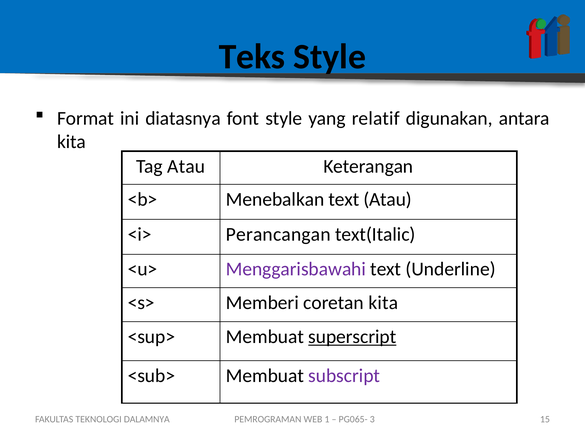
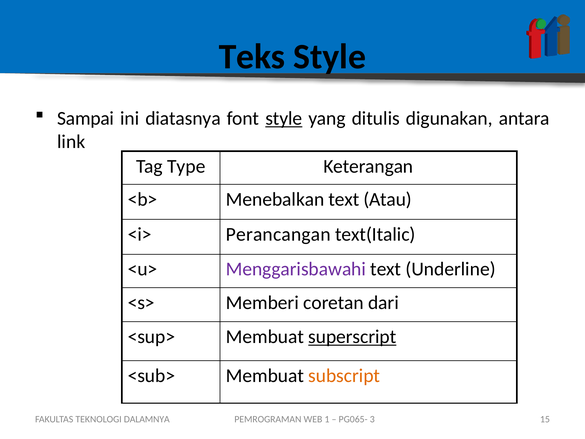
Format: Format -> Sampai (86, 118)
style underline: none -> present (284, 118)
relatif: relatif -> ditulis (376, 118)
kita: kita -> link (71, 142)
Tag Atau: Atau -> Type (186, 166)
coretan kita: kita -> dari (383, 303)
subscript colour: purple -> orange (344, 376)
